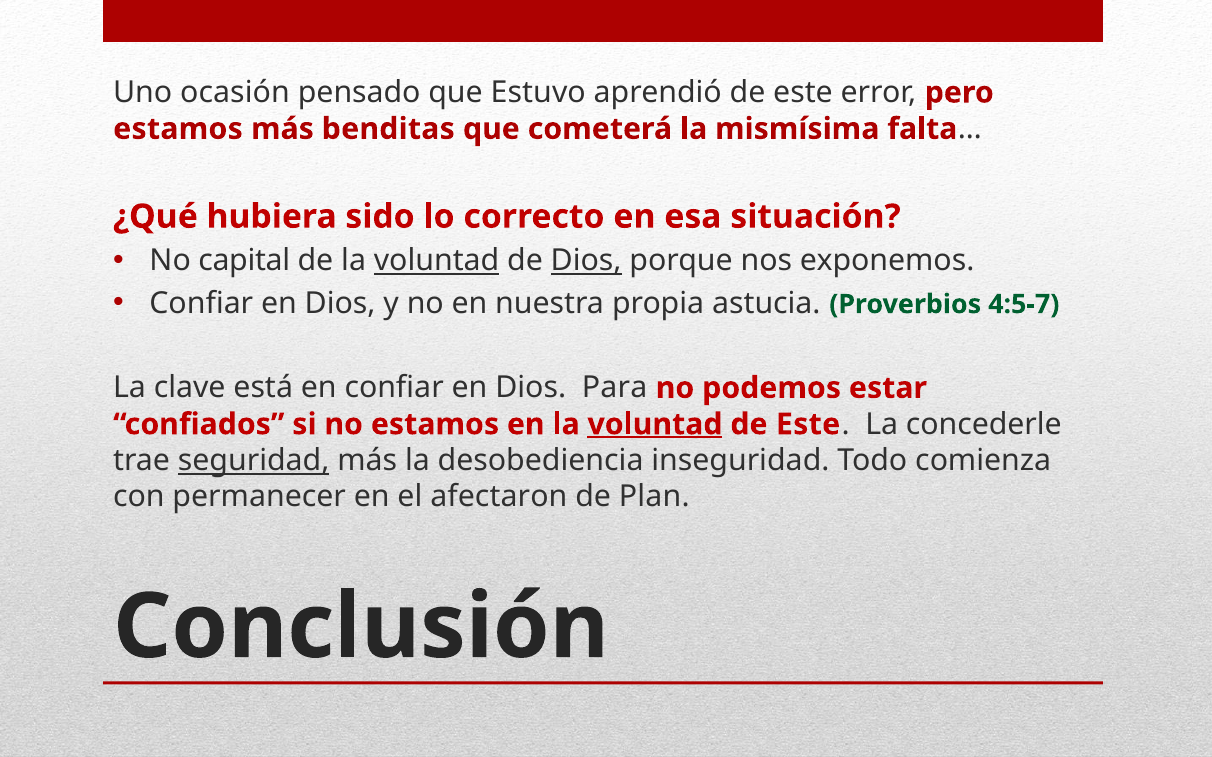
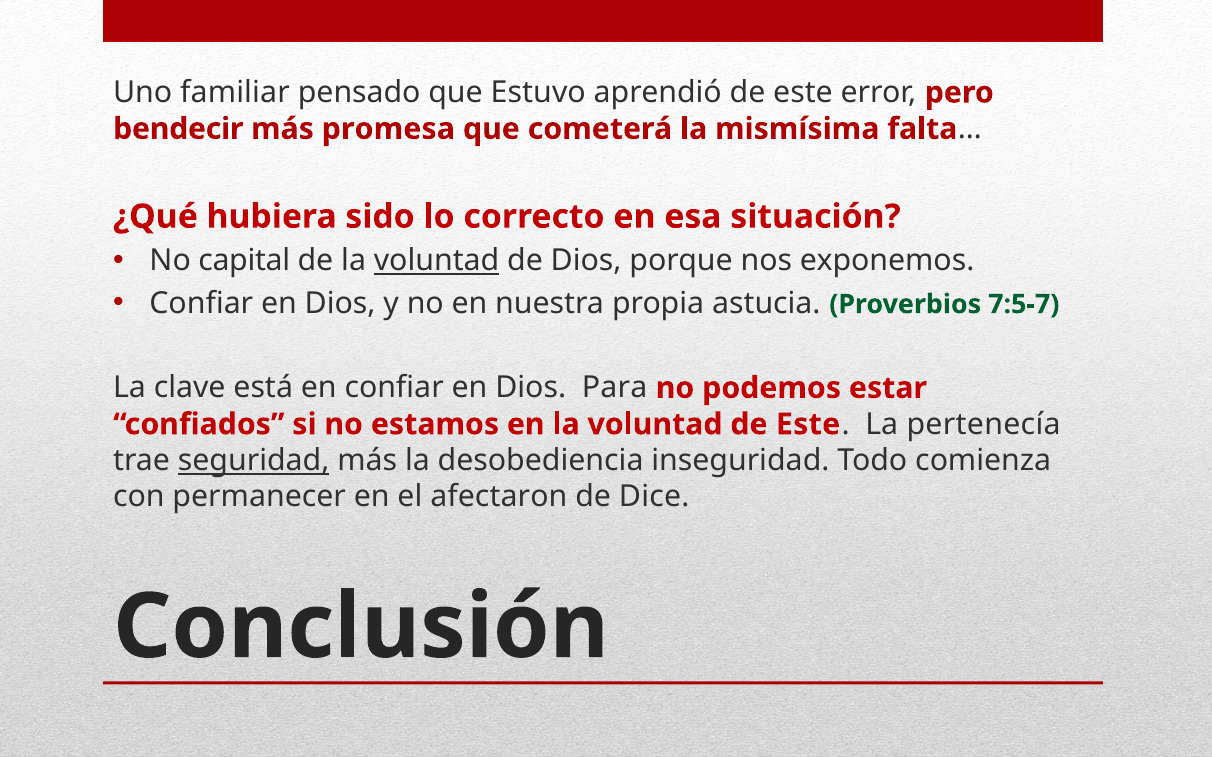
ocasión: ocasión -> familiar (235, 93)
estamos: estamos -> bendecir (178, 129)
benditas: benditas -> promesa (388, 129)
Dios underline: present -> none (586, 261)
4:5-7: 4:5-7 -> 7:5-7 (1024, 304)
voluntad underline: present -> none (655, 425)
concederle: concederle -> pertenecía (984, 425)
Plan: Plan -> Dice (654, 497)
